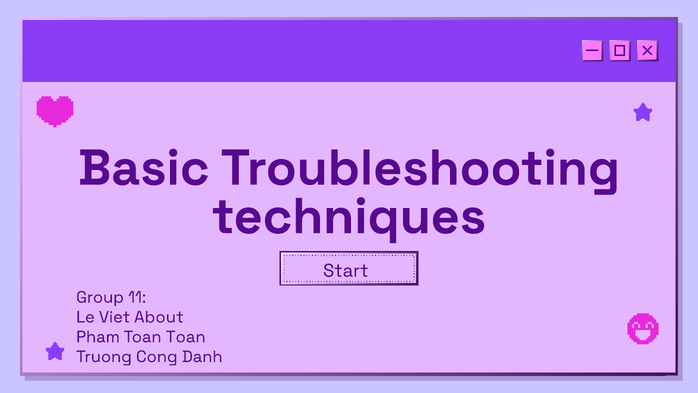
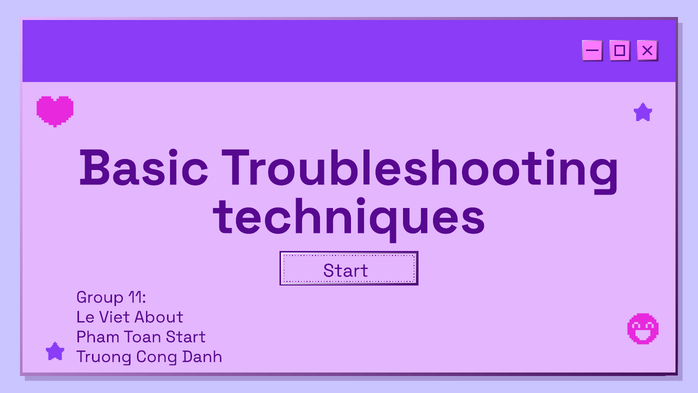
Toan Toan: Toan -> Start (186, 336)
